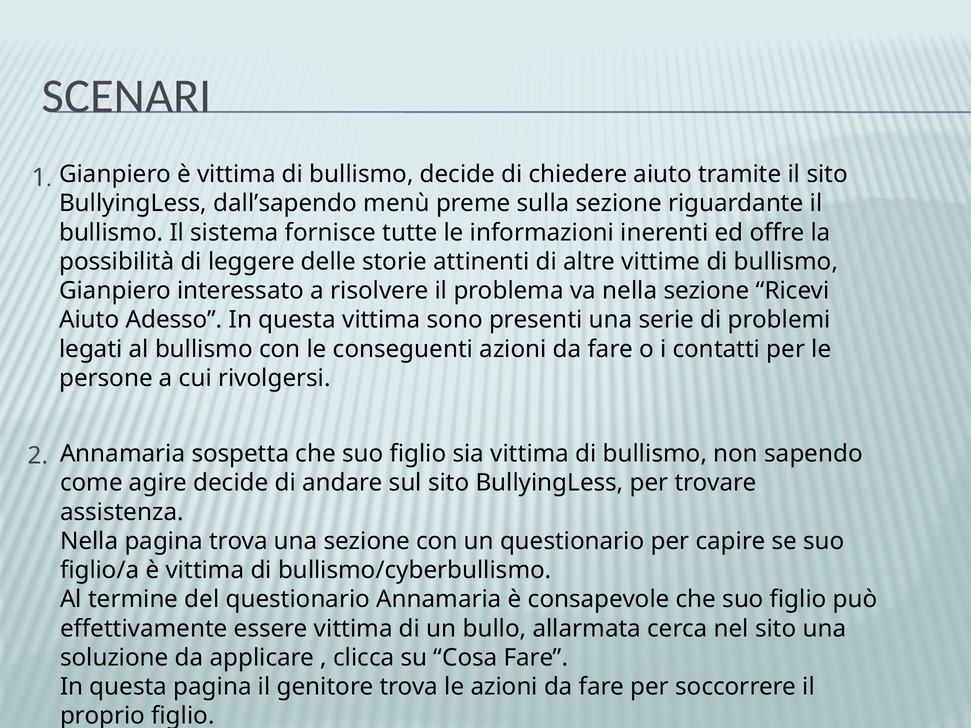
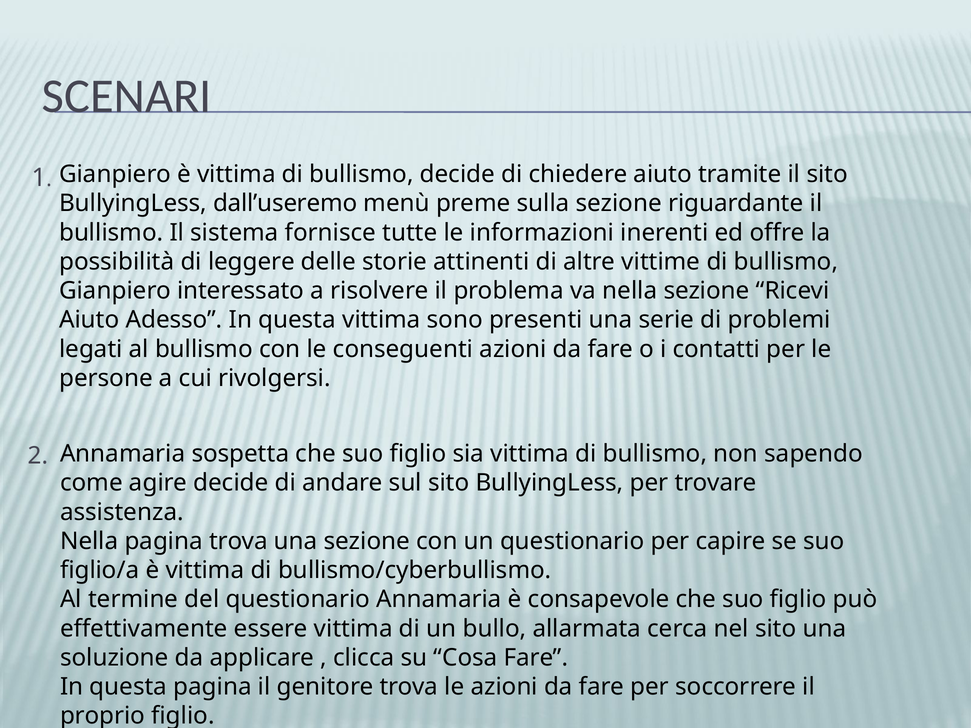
dall’sapendo: dall’sapendo -> dall’useremo (285, 203)
